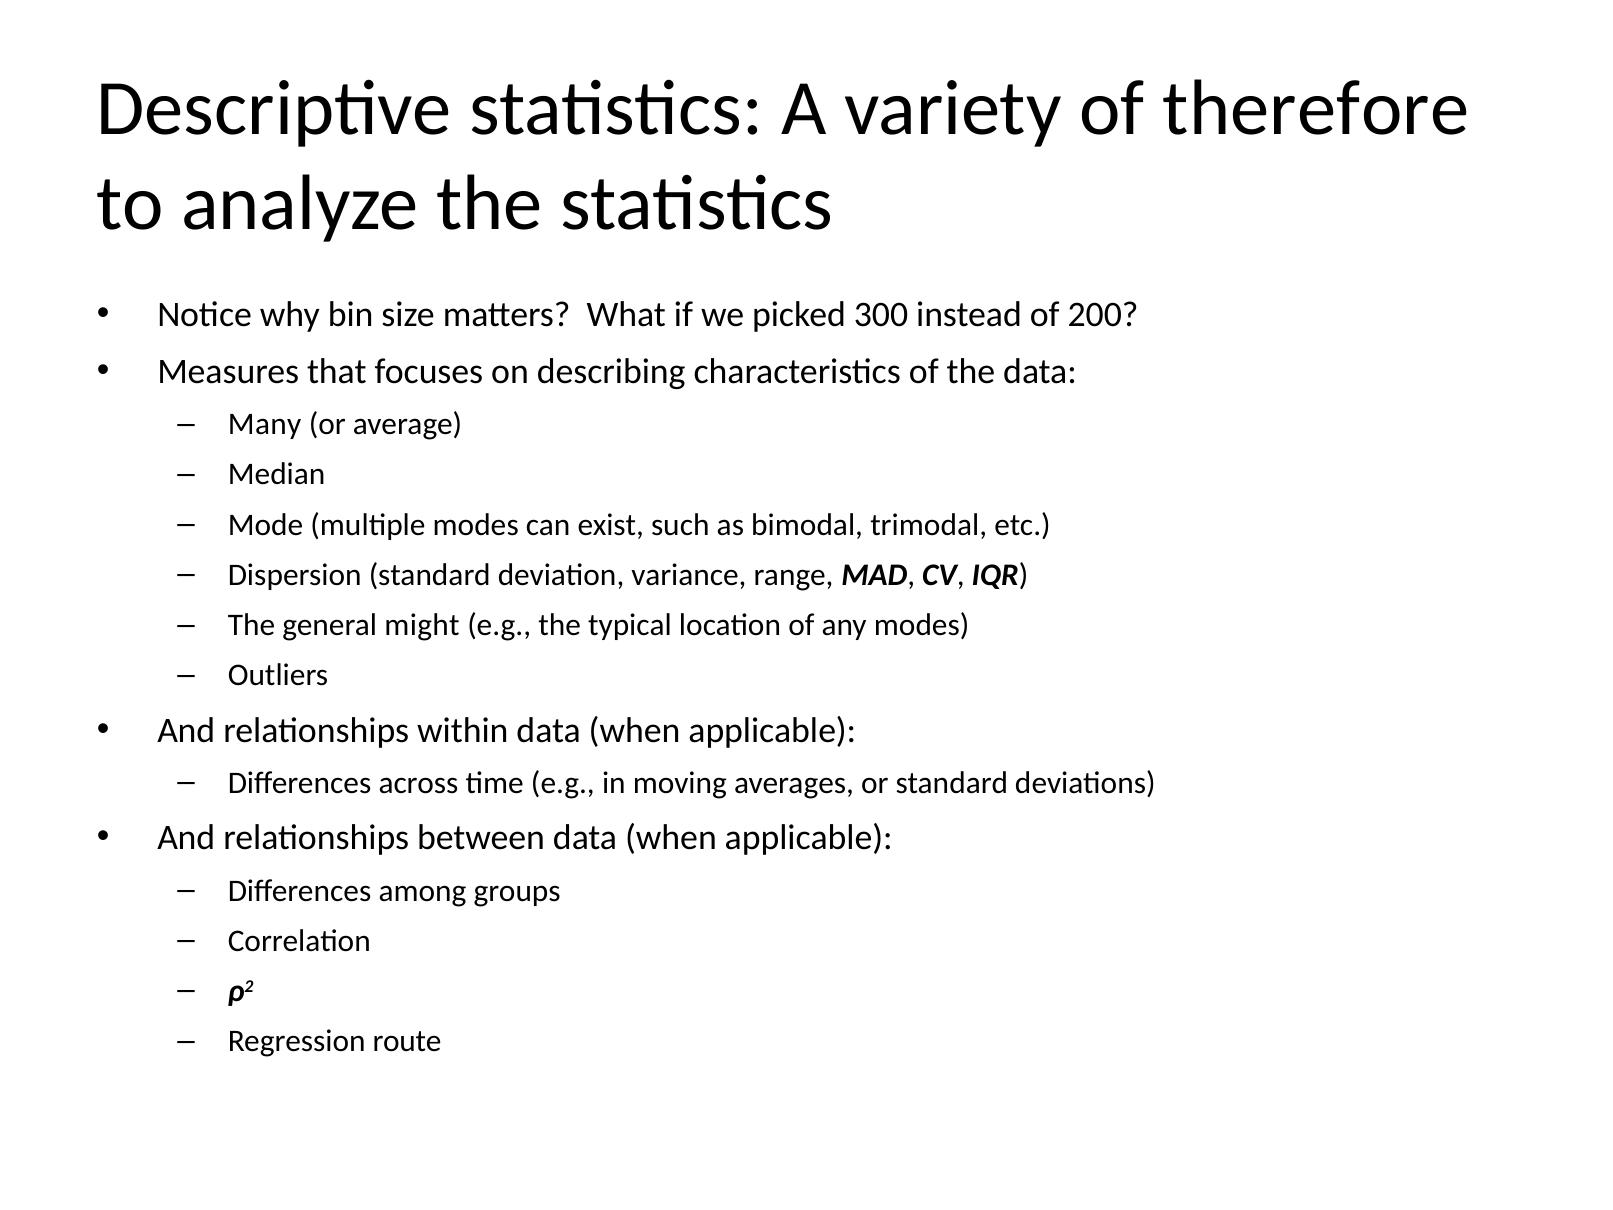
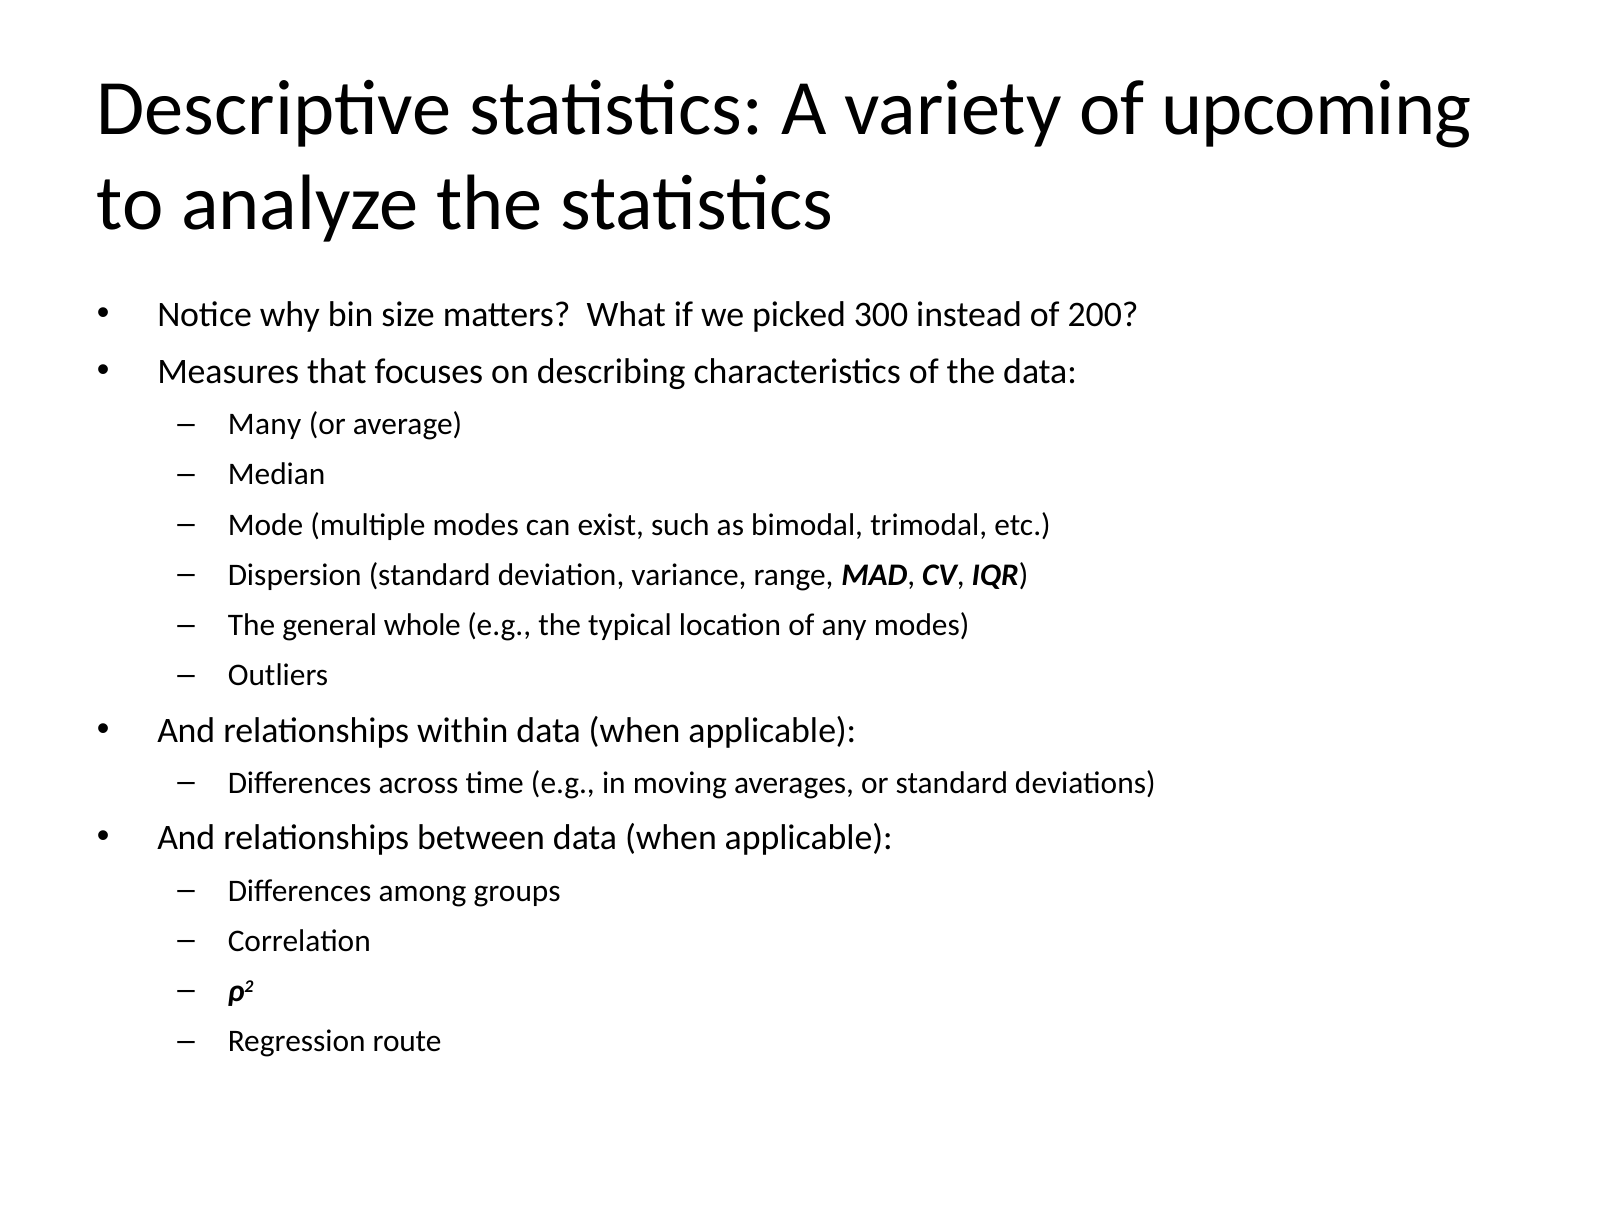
therefore: therefore -> upcoming (1316, 109)
might: might -> whole (422, 625)
